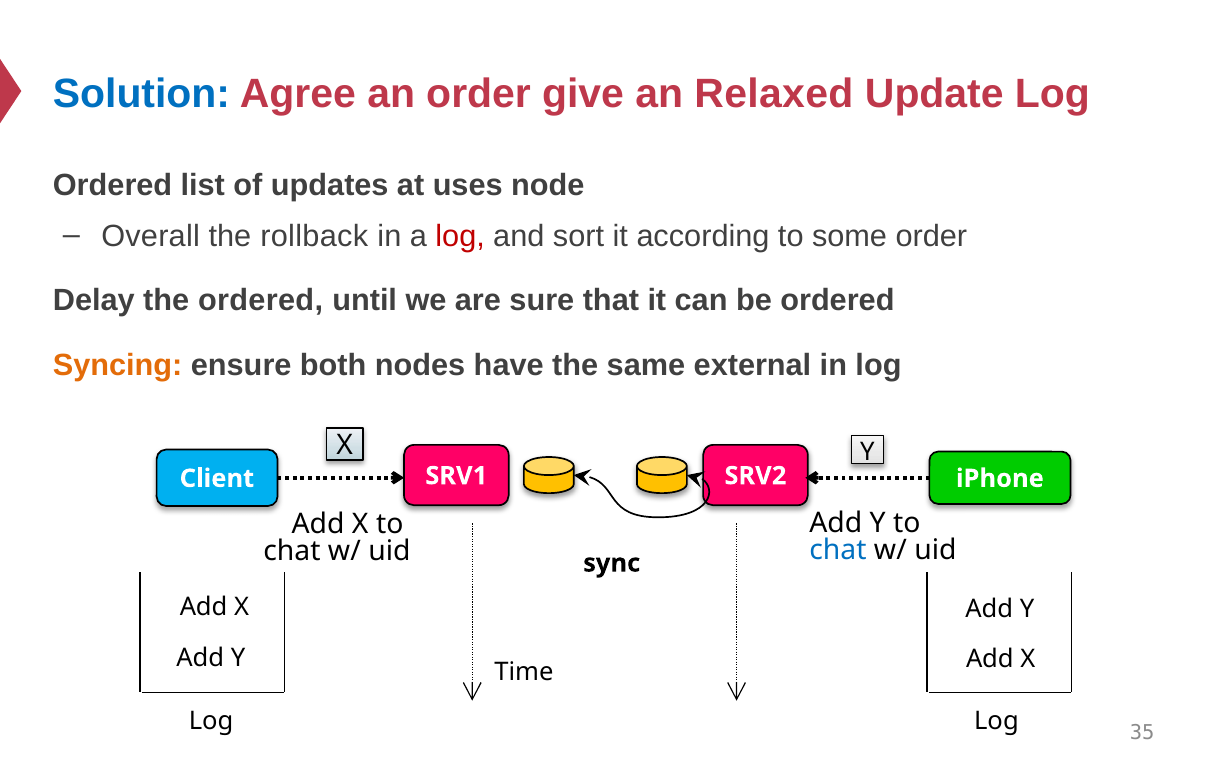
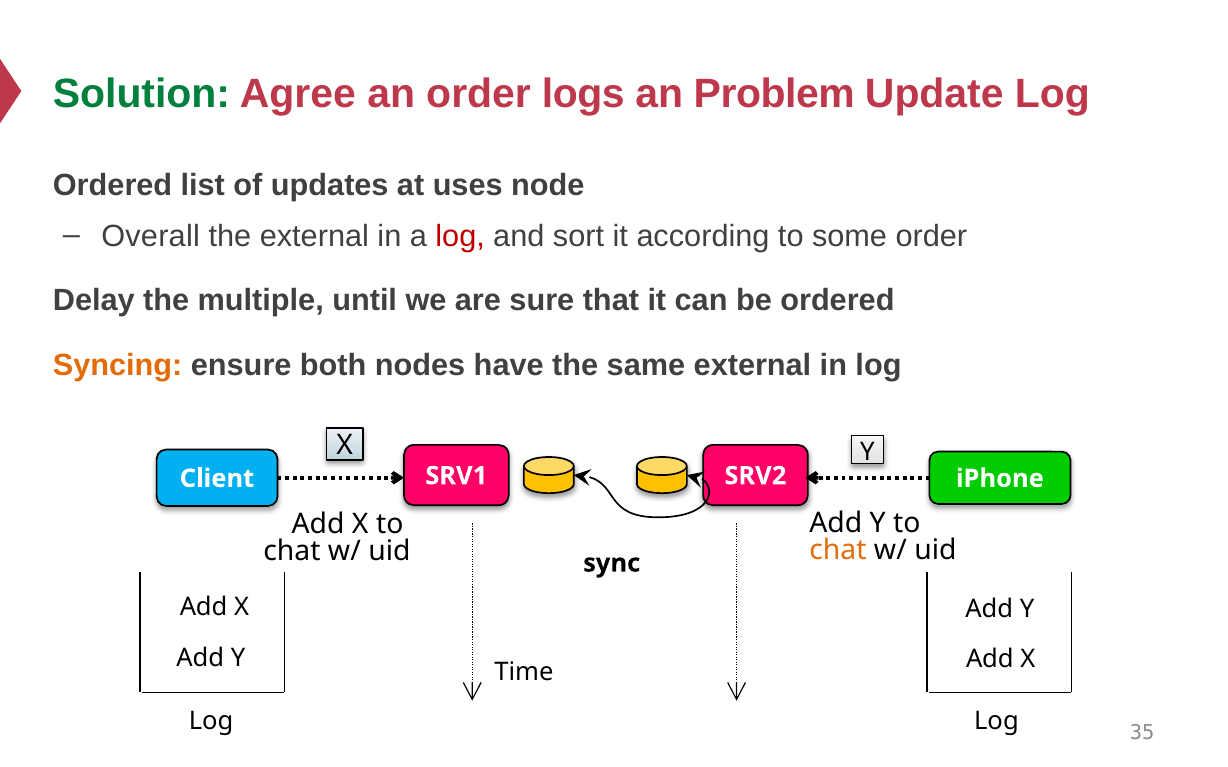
Solution colour: blue -> green (141, 94)
give: give -> logs (583, 94)
Relaxed: Relaxed -> Problem (774, 94)
the rollback: rollback -> external (314, 236)
the ordered: ordered -> multiple (261, 301)
chat colour: blue -> orange (838, 551)
